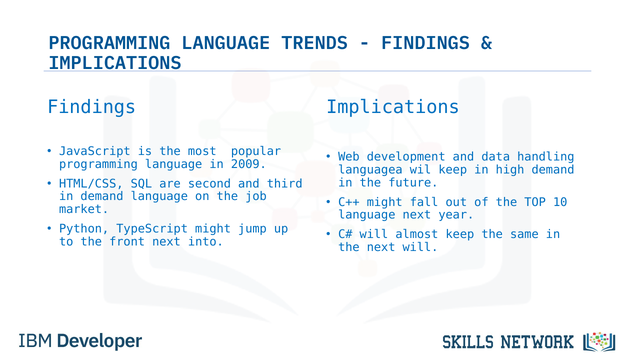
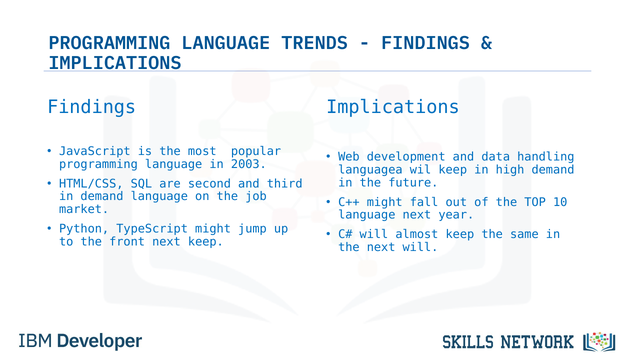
2009: 2009 -> 2003 (249, 164)
next into: into -> keep (206, 242)
